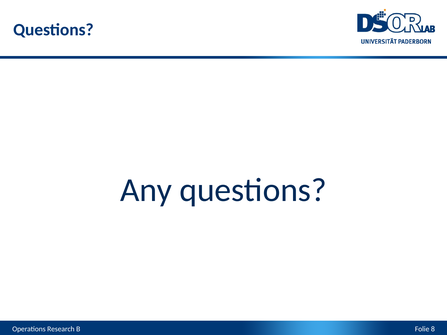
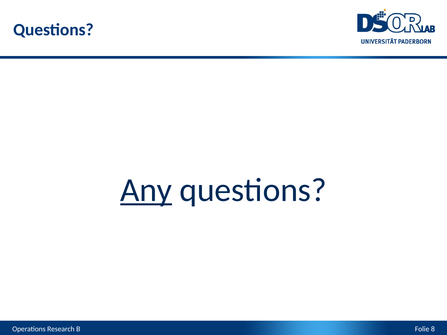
Any underline: none -> present (146, 190)
